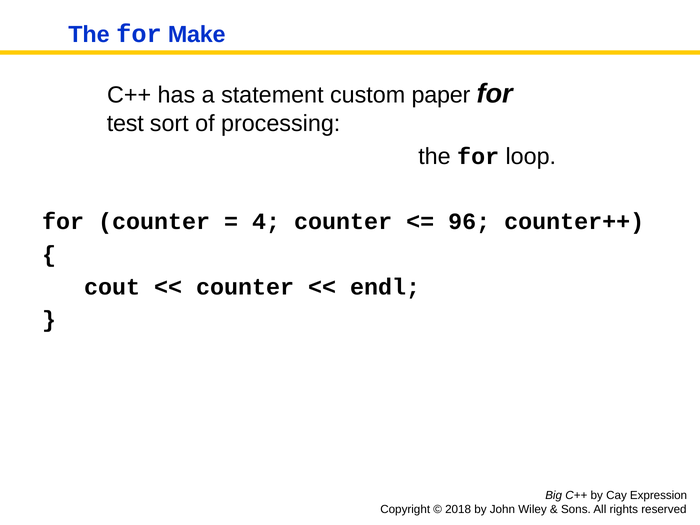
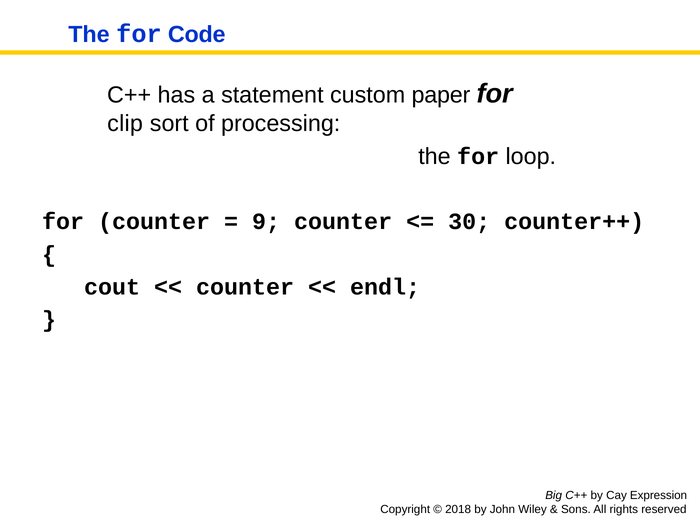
Make: Make -> Code (197, 34)
test: test -> clip (125, 124)
4: 4 -> 9 (266, 222)
96: 96 -> 30 (469, 222)
